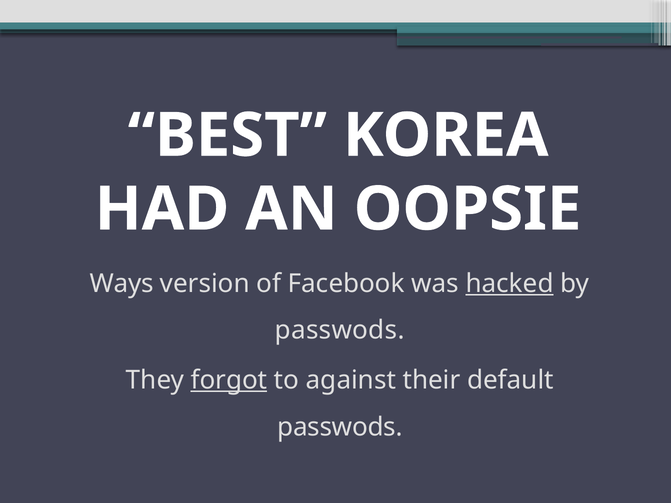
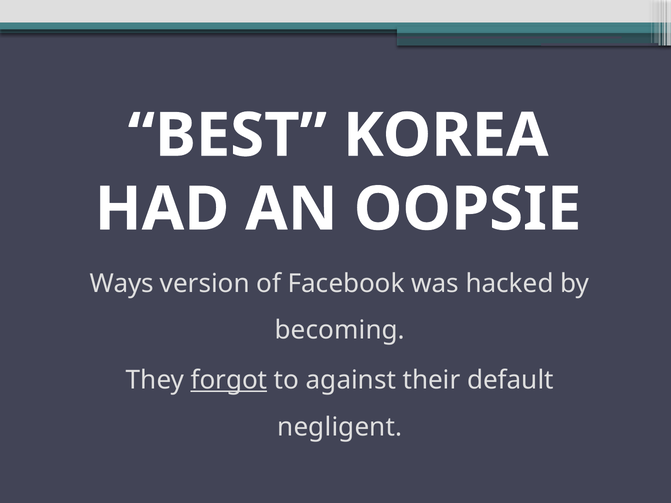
hacked underline: present -> none (510, 284)
passwods: passwods -> becoming (340, 331)
passwods: passwods -> negligent (340, 427)
